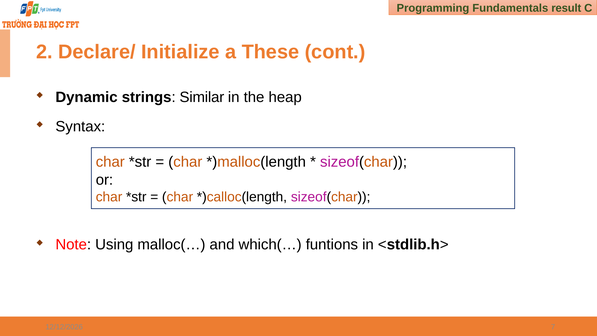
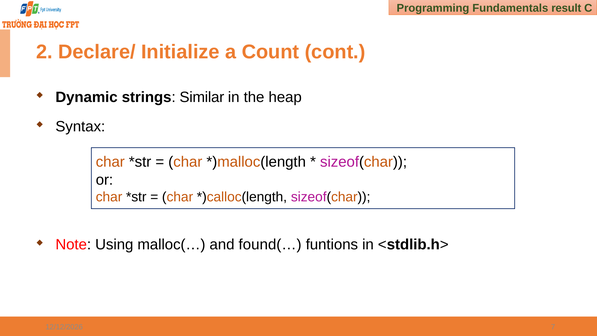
These: These -> Count (270, 52)
which(…: which(… -> found(… (270, 244)
